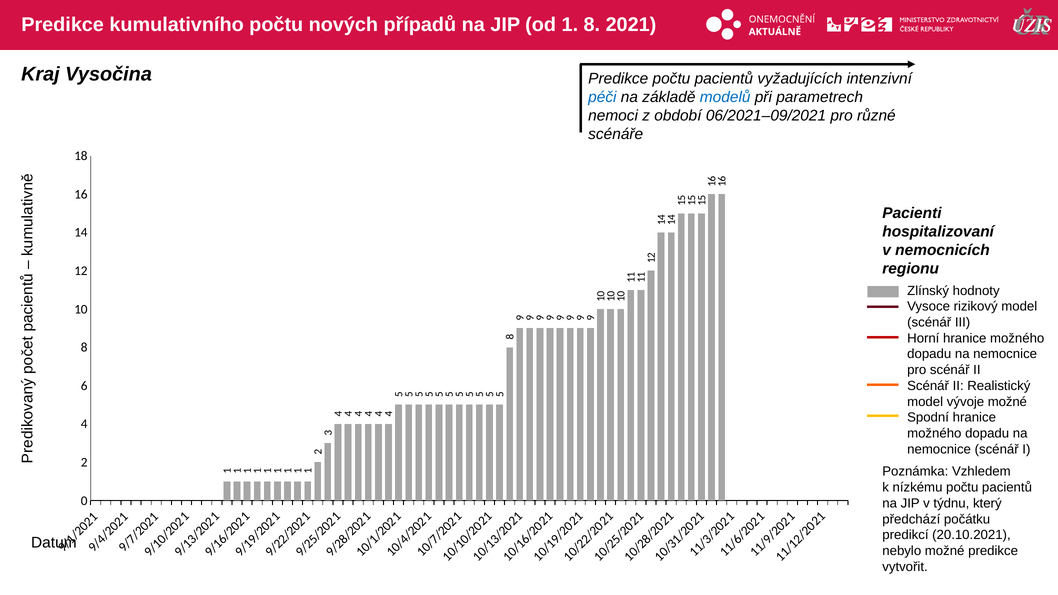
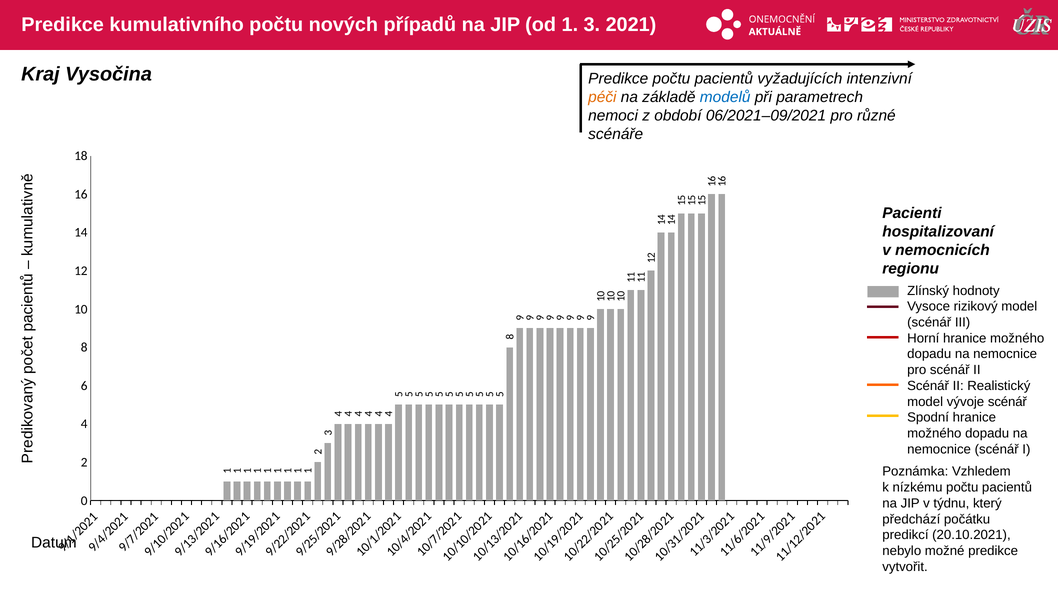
od 1 8: 8 -> 3 (592, 25)
péči colour: blue -> orange (602, 97)
vývoje možné: možné -> scénář (1007, 402)
